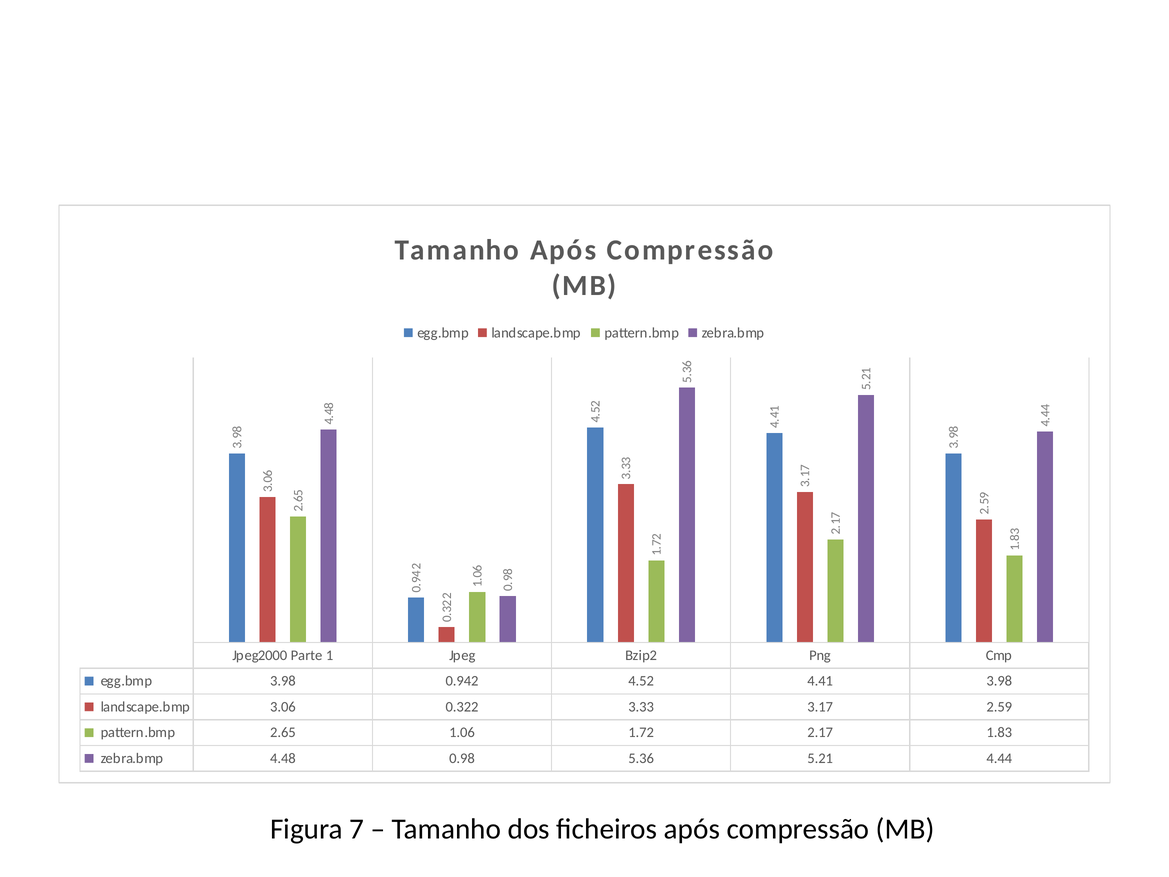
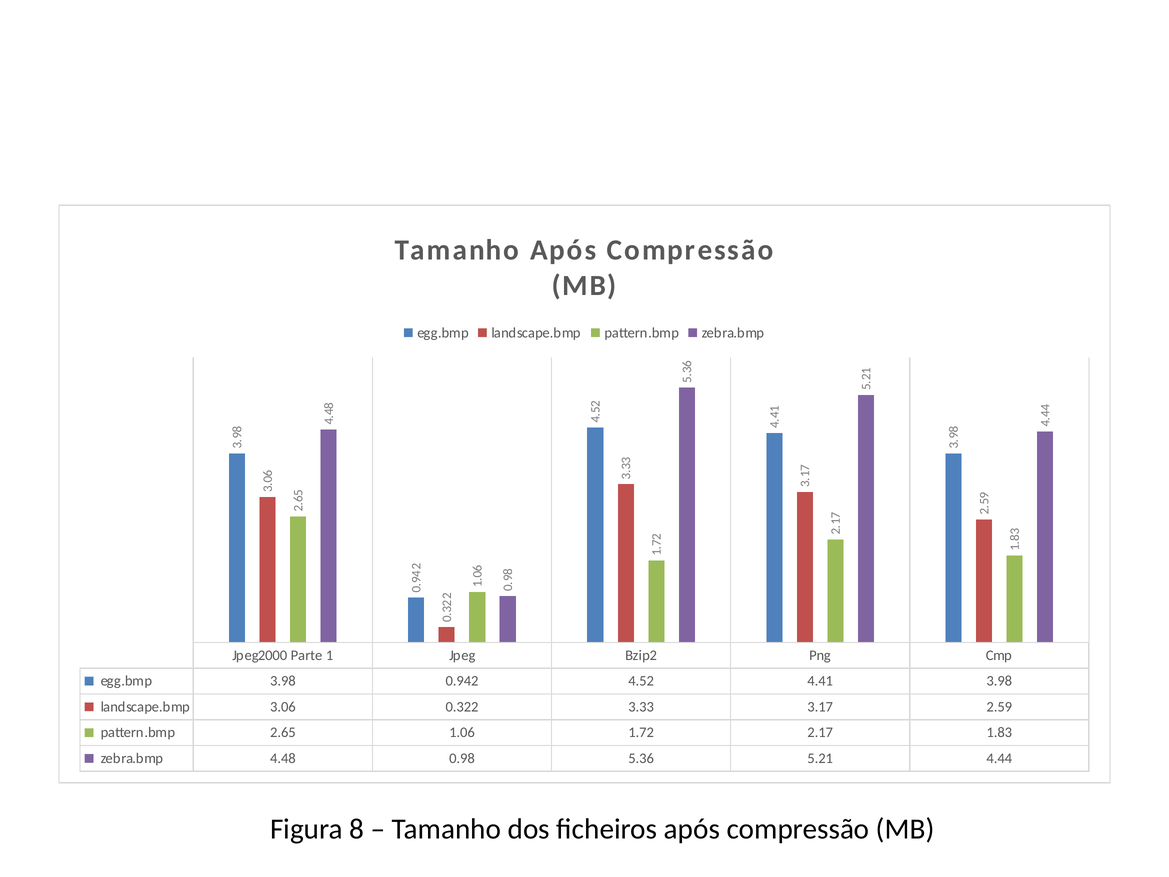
Figura 7: 7 -> 8 (357, 829)
